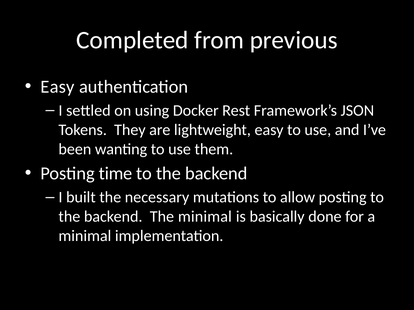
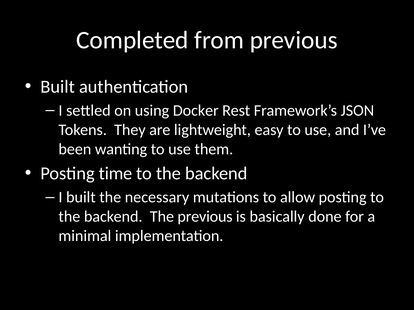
Easy: Easy -> Built (58, 87)
The minimal: minimal -> previous (205, 217)
